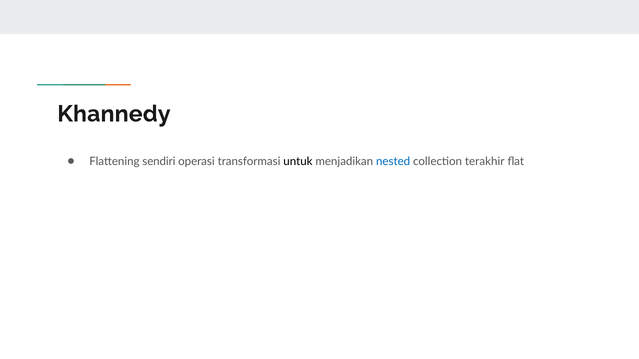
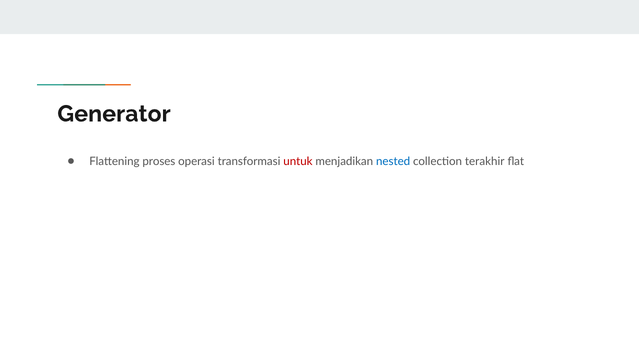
Khannedy: Khannedy -> Generator (114, 114)
sendiri: sendiri -> proses (159, 161)
untuk colour: black -> red (298, 161)
